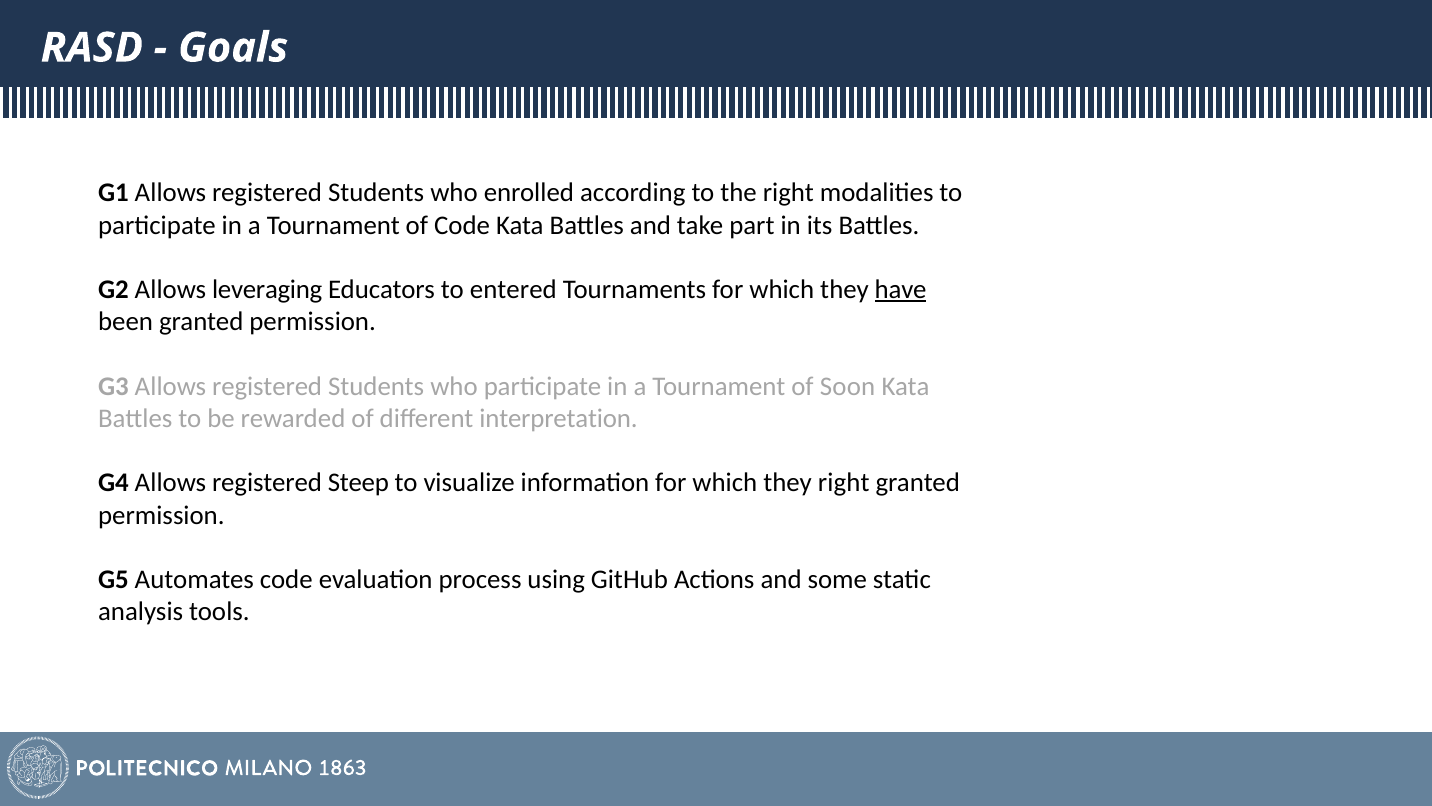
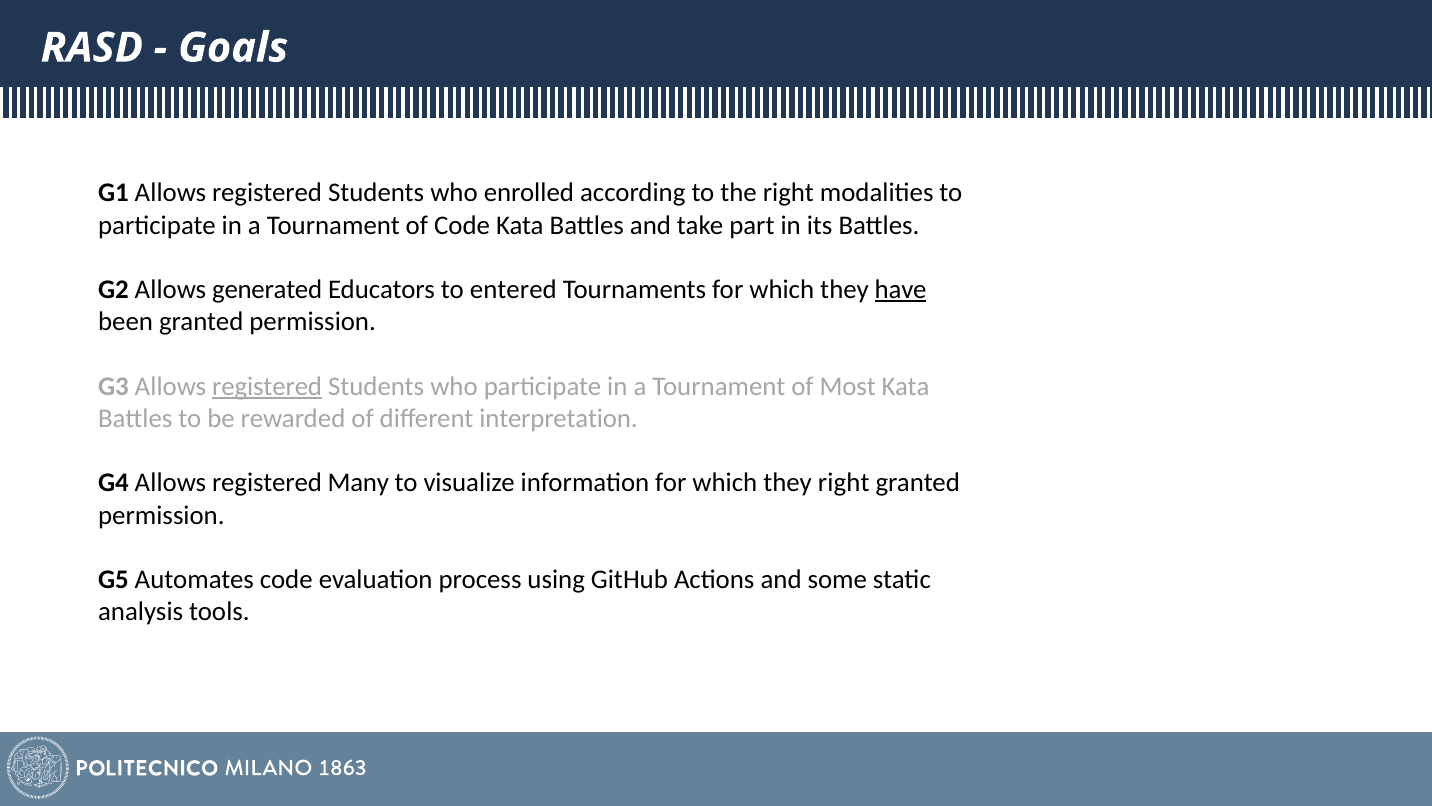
leveraging: leveraging -> generated (267, 289)
registered underline: none -> present (267, 386)
Soon: Soon -> Most (848, 386)
Steep: Steep -> Many (358, 483)
